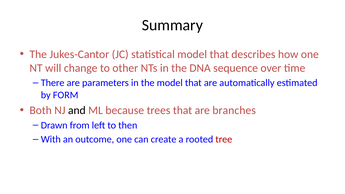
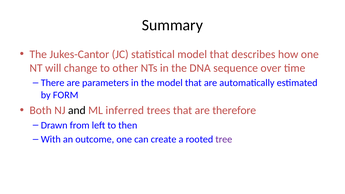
because: because -> inferred (125, 110)
branches: branches -> therefore (234, 110)
tree colour: red -> purple (224, 139)
